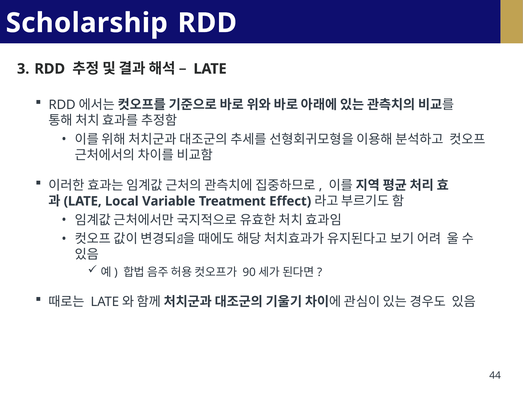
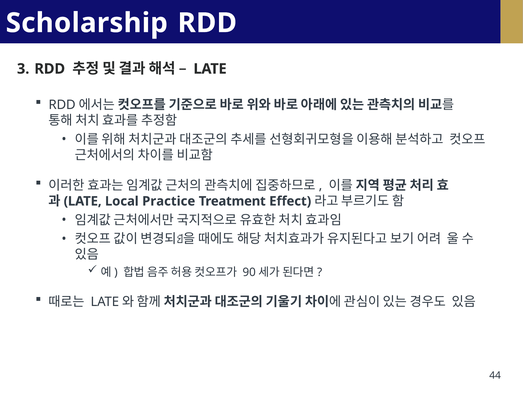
Variable: Variable -> Practice (169, 201)
